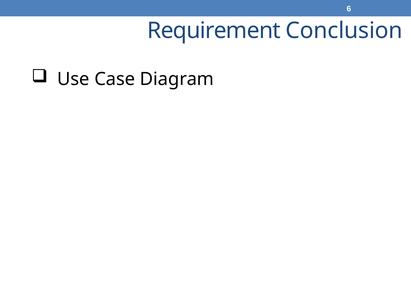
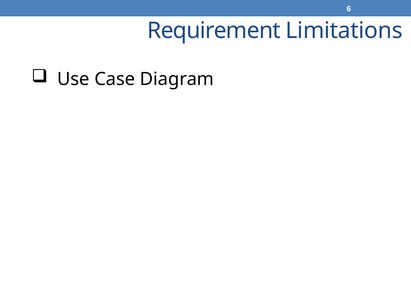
Conclusion: Conclusion -> Limitations (344, 31)
